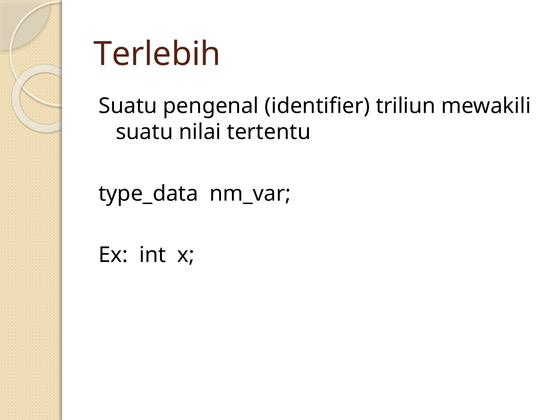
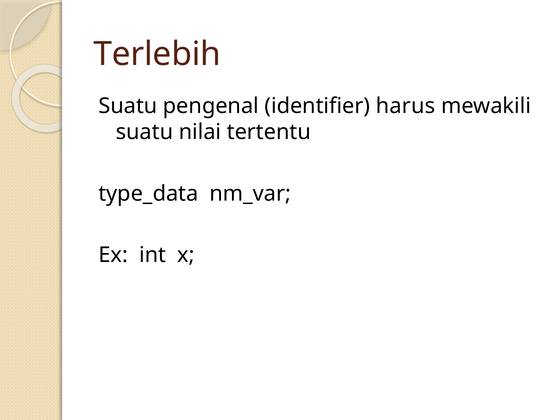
triliun: triliun -> harus (405, 106)
